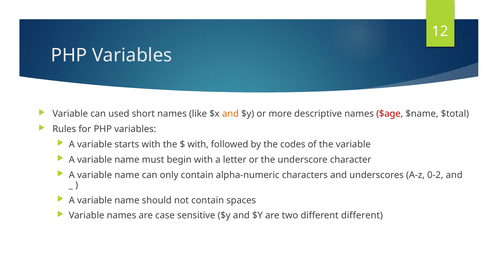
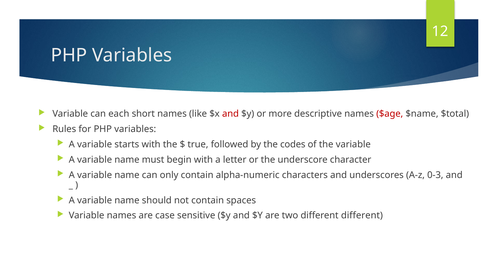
used: used -> each (119, 114)
and colour: orange -> red (231, 114)
with: with -> true (198, 144)
0-2: 0-2 -> 0-3 (435, 175)
